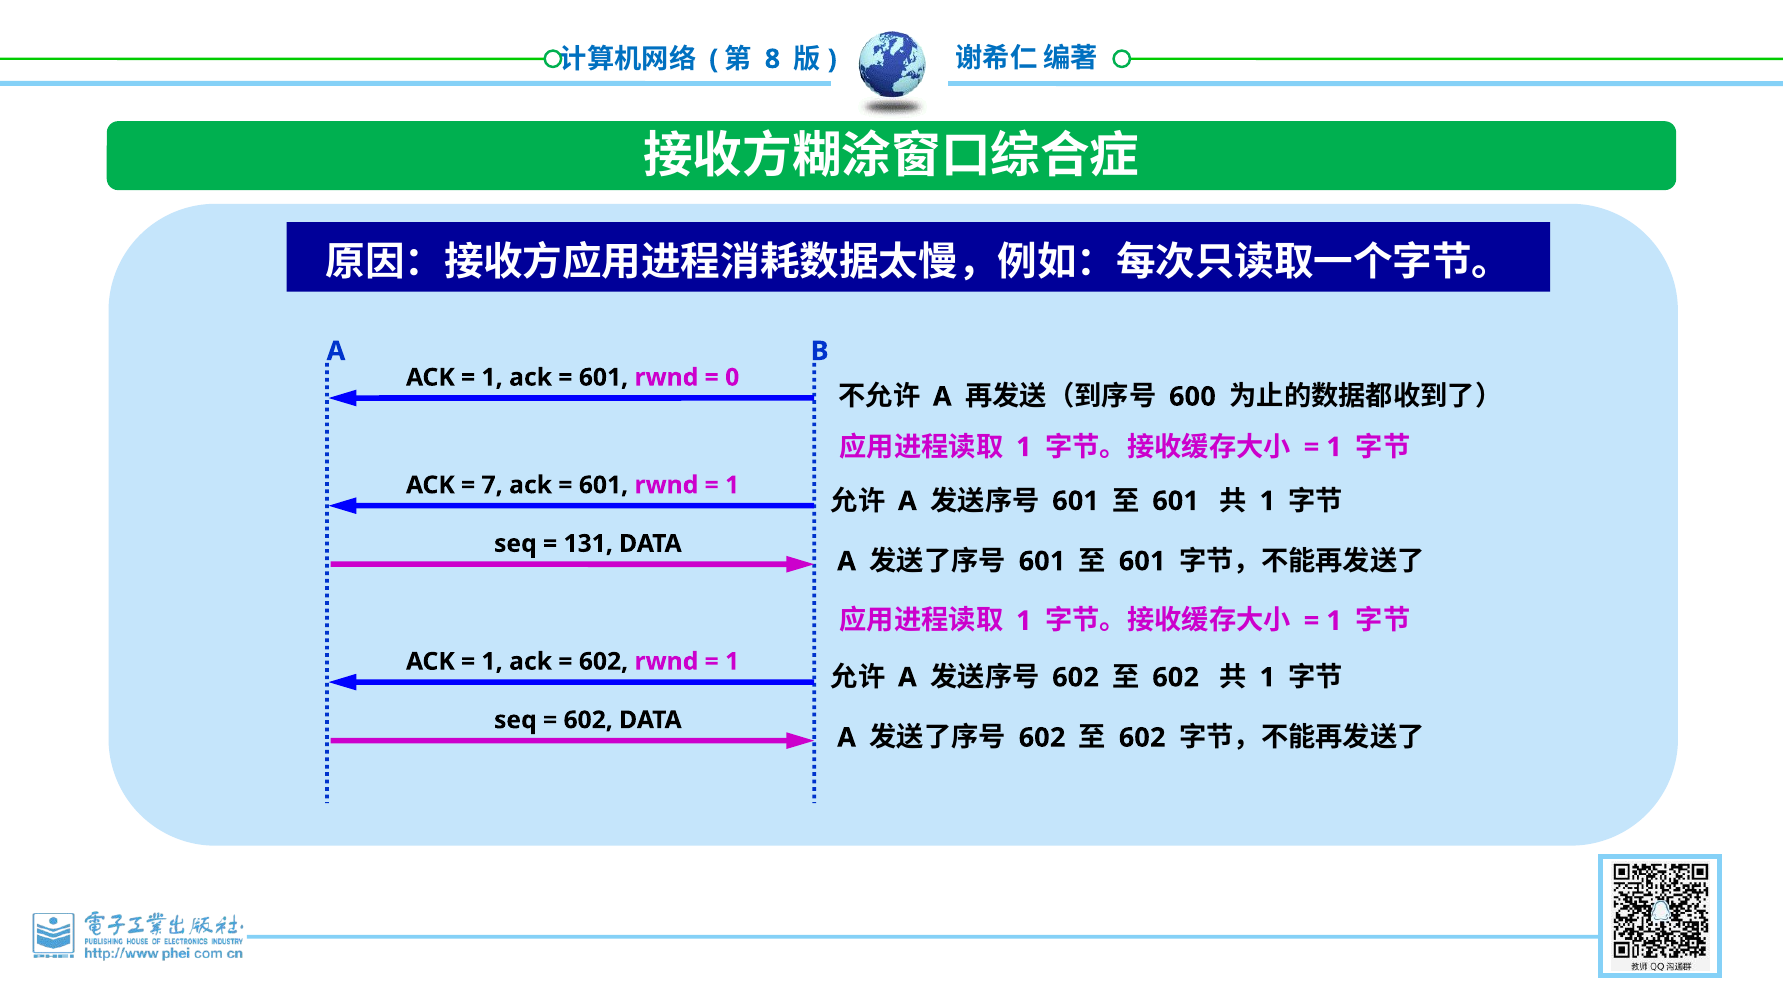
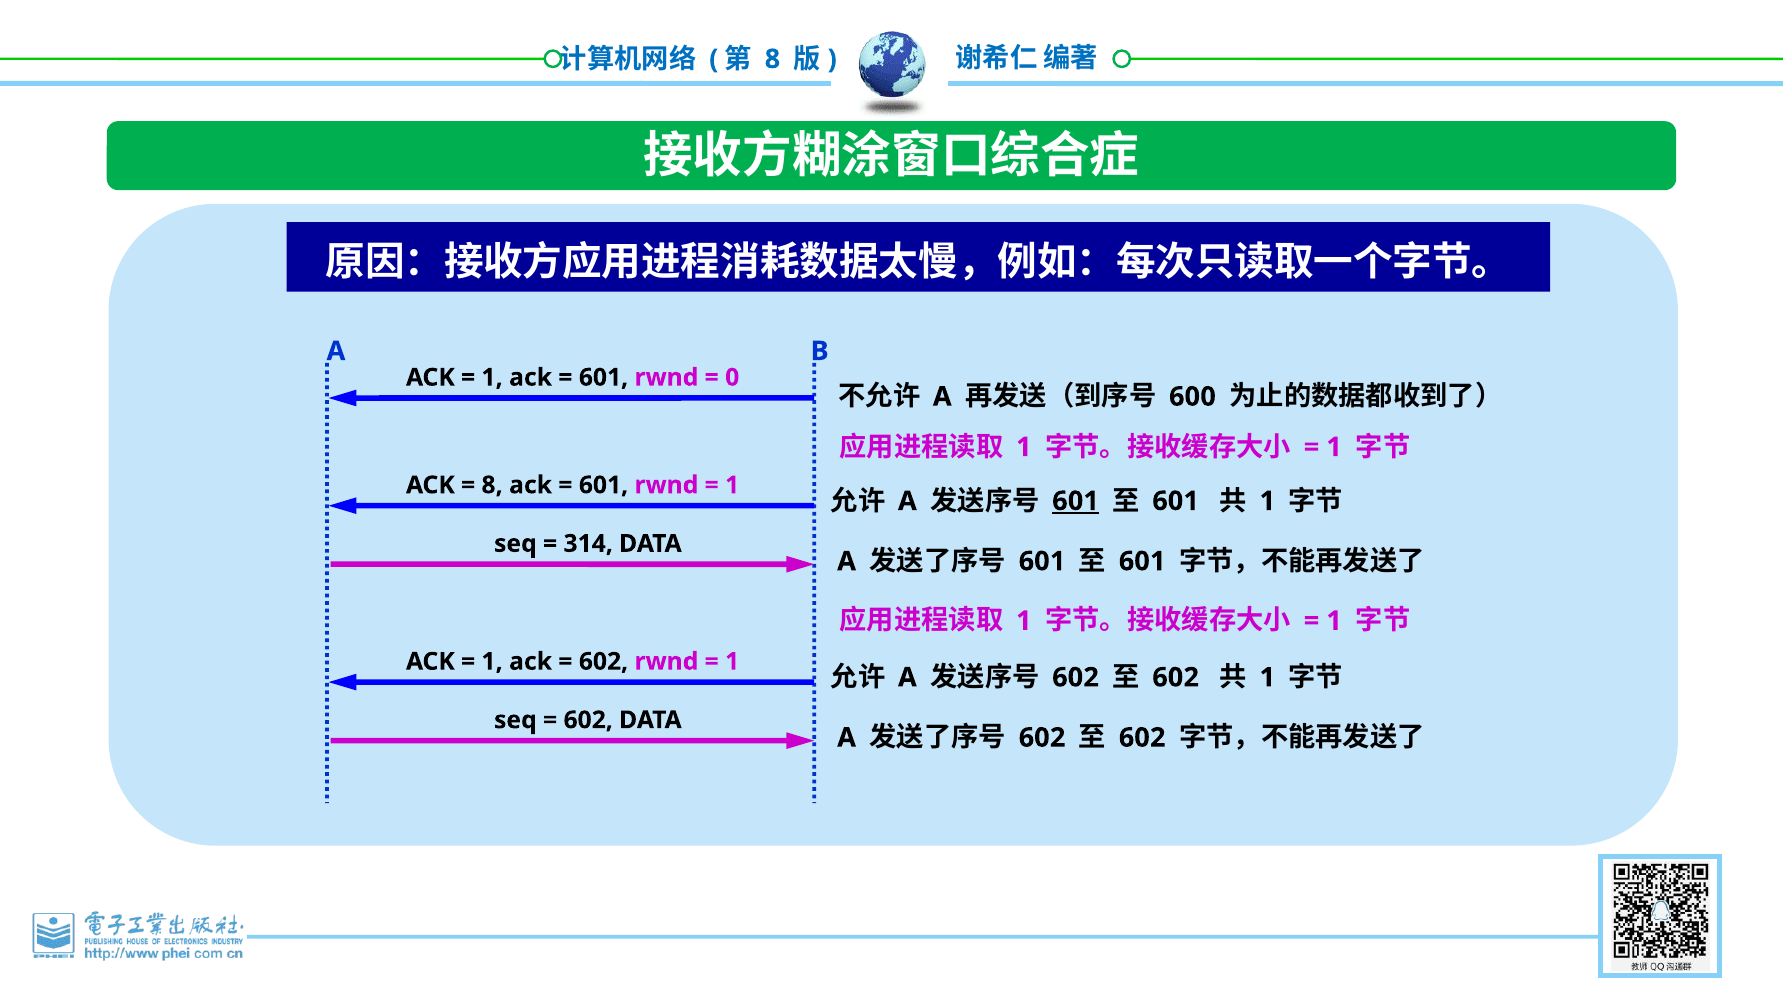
7: 7 -> 8 (492, 485)
601 underline: none -> present (1076, 501)
131: 131 -> 314 (588, 544)
